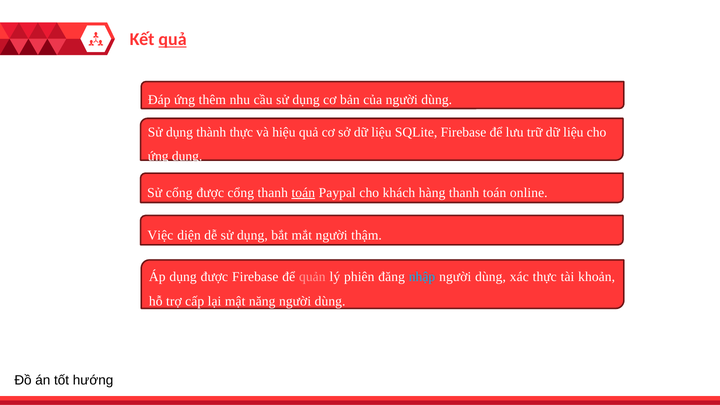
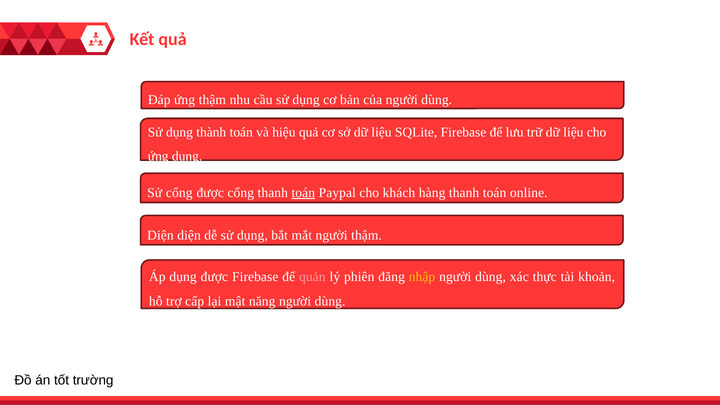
quả underline: present -> none (173, 39)
ứng thêm: thêm -> thậm (212, 100)
thành thực: thực -> toán (241, 132)
Việc: Việc -> Diện (160, 235)
nhập colour: light blue -> yellow (422, 277)
hướng: hướng -> trường (93, 380)
